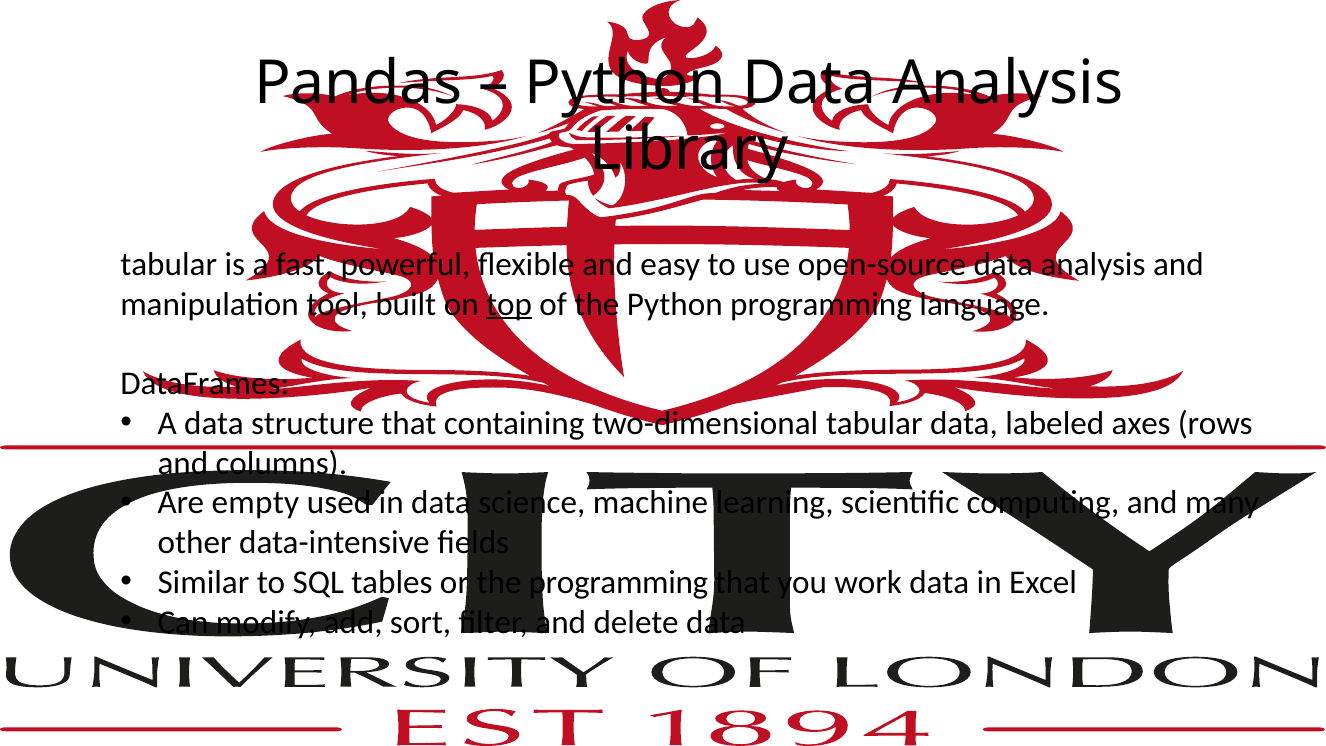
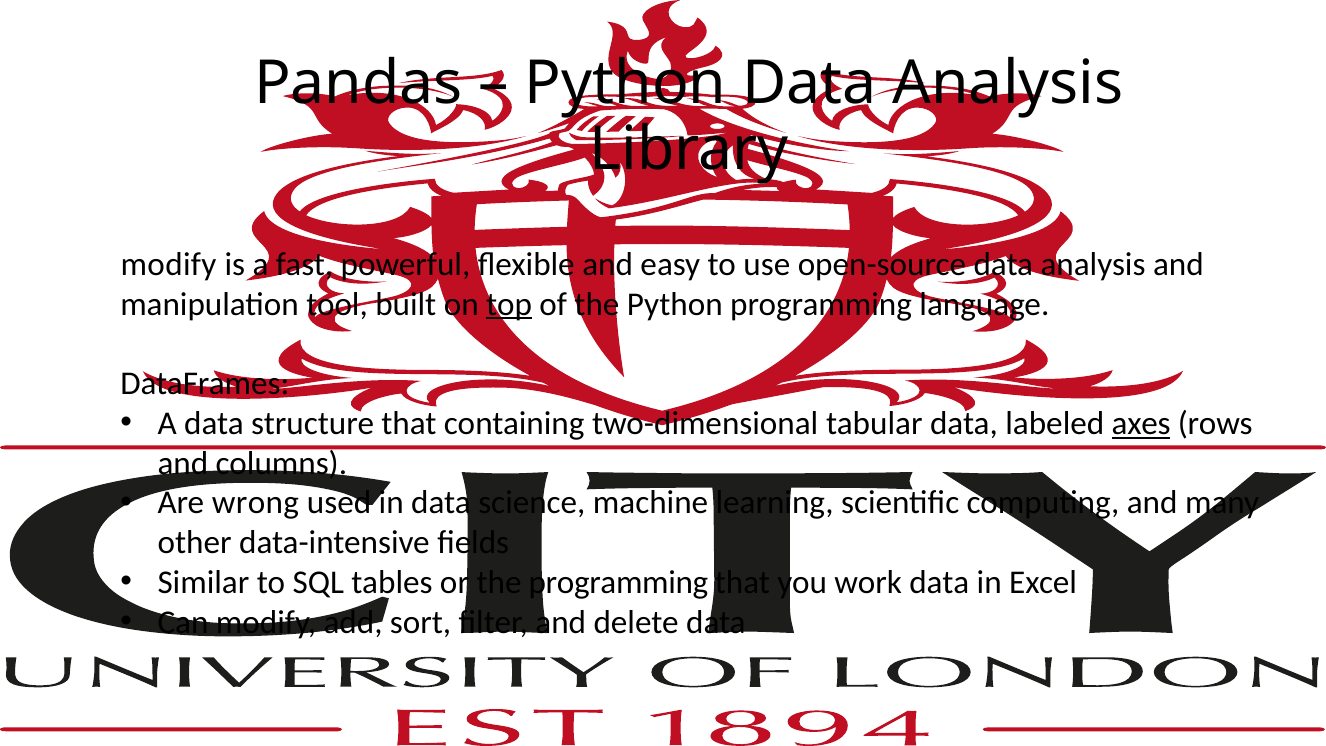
tabular: tabular -> modify (169, 264)
axes underline: none -> present (1141, 423)
empty: empty -> wrong (255, 503)
